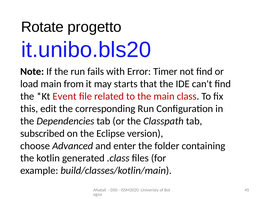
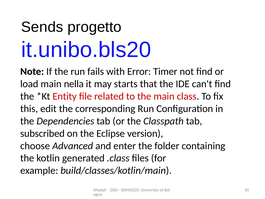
Rotate: Rotate -> Sends (42, 27)
from: from -> nella (74, 84)
Event: Event -> Entity (65, 96)
